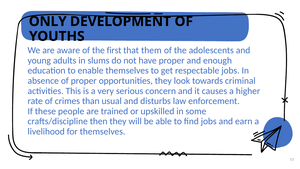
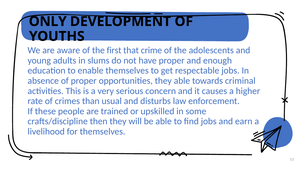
them: them -> crime (151, 50)
they look: look -> able (182, 81)
